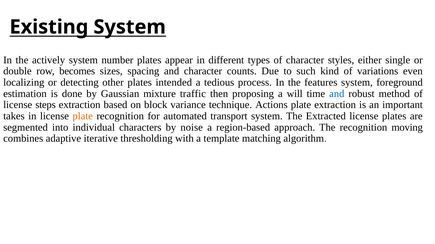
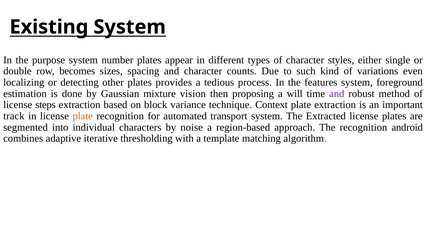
actively: actively -> purpose (49, 60)
intended: intended -> provides (174, 83)
traffic: traffic -> vision (193, 94)
and colour: blue -> purple (337, 94)
Actions: Actions -> Context (271, 105)
takes: takes -> track (14, 116)
moving: moving -> android (407, 128)
